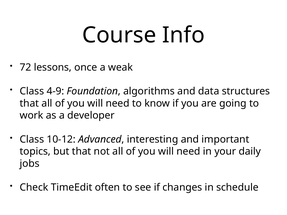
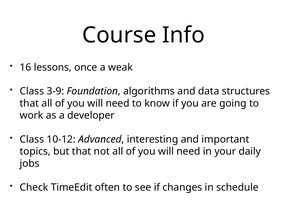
72: 72 -> 16 (26, 67)
4-9: 4-9 -> 3-9 (55, 91)
